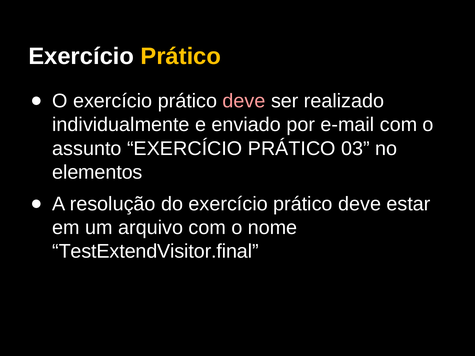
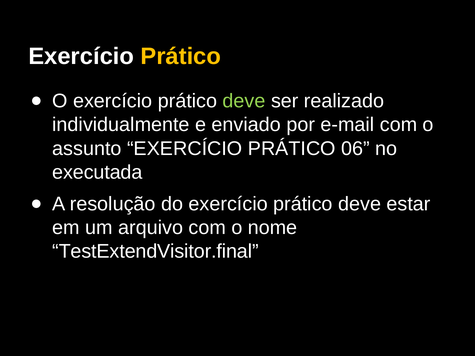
deve colour: pink -> light green (244, 101)
03: 03 -> 06 (355, 149)
elementos: elementos -> executada (97, 172)
